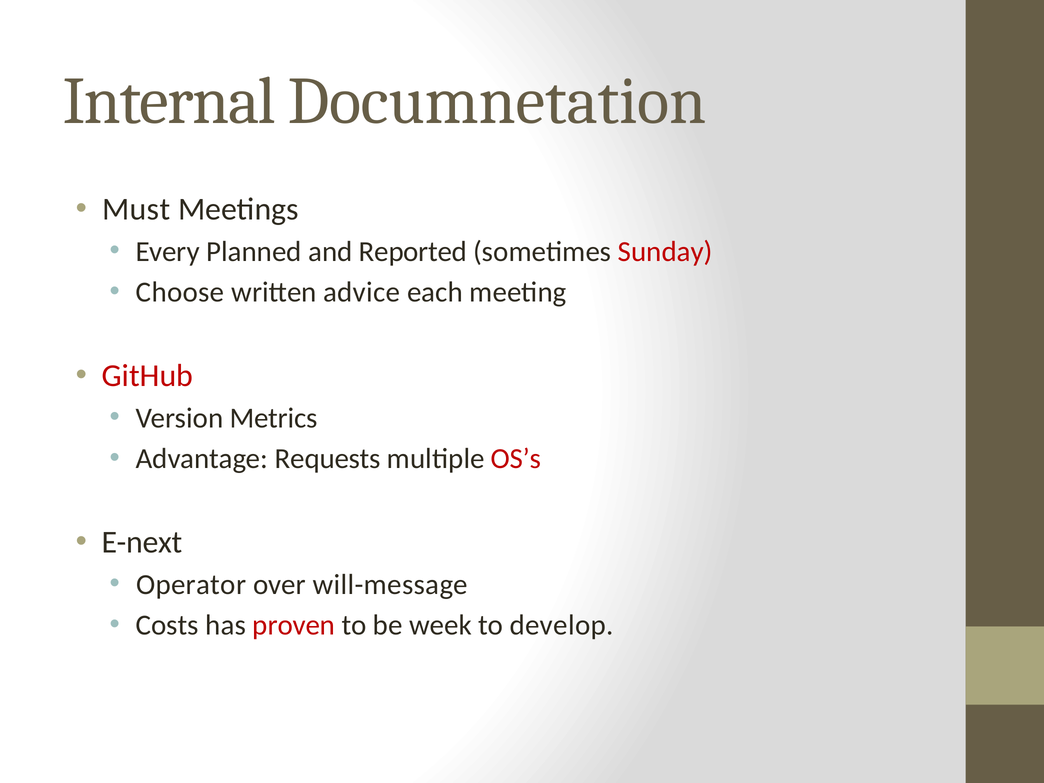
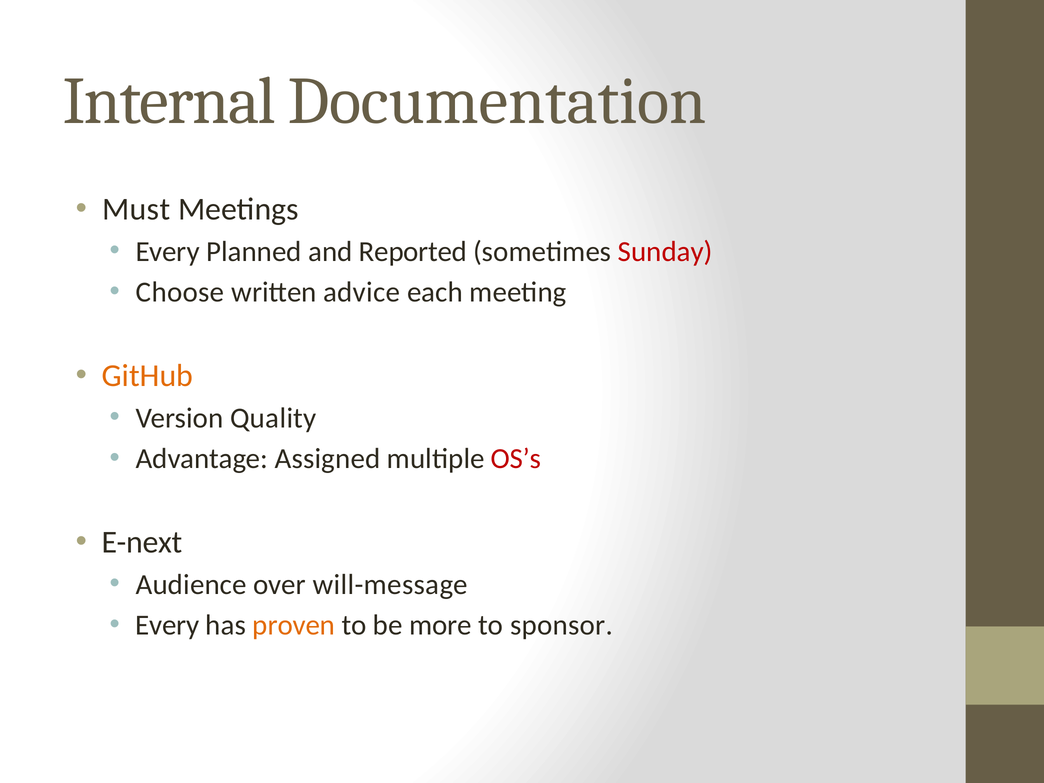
Documnetation: Documnetation -> Documentation (497, 101)
GitHub colour: red -> orange (147, 376)
Metrics: Metrics -> Quality (273, 418)
Requests: Requests -> Assigned (328, 459)
Operator: Operator -> Audience (191, 585)
Costs: Costs -> Every (167, 625)
proven colour: red -> orange (294, 625)
week: week -> more (441, 625)
develop: develop -> sponsor (562, 625)
